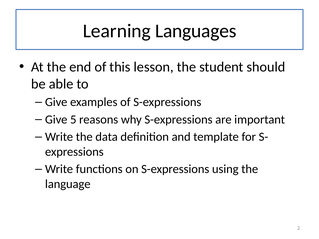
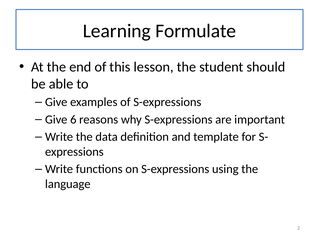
Languages: Languages -> Formulate (196, 31)
5: 5 -> 6 (73, 120)
